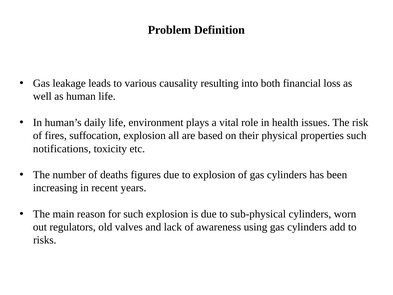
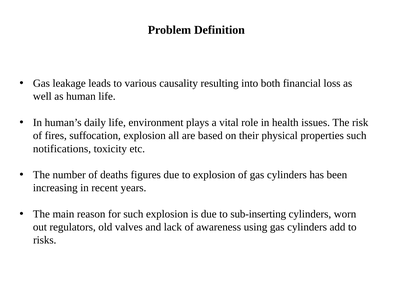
sub-physical: sub-physical -> sub-inserting (258, 214)
